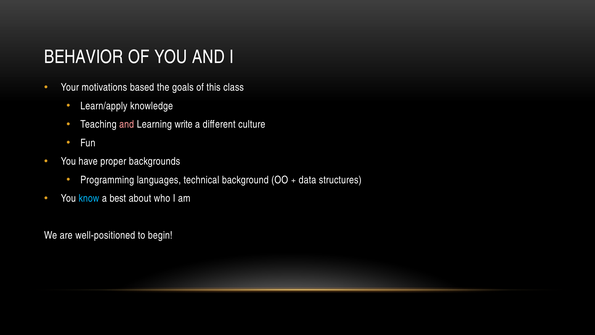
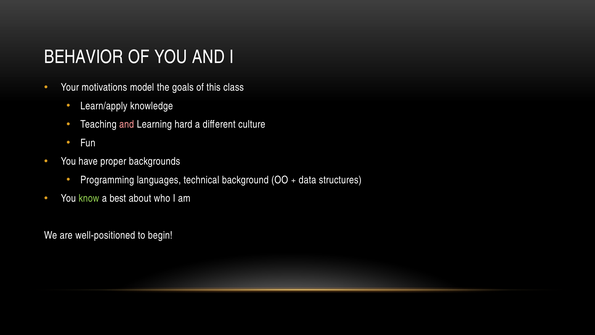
based: based -> model (142, 87)
write: write -> hard (183, 124)
know colour: light blue -> light green (89, 198)
